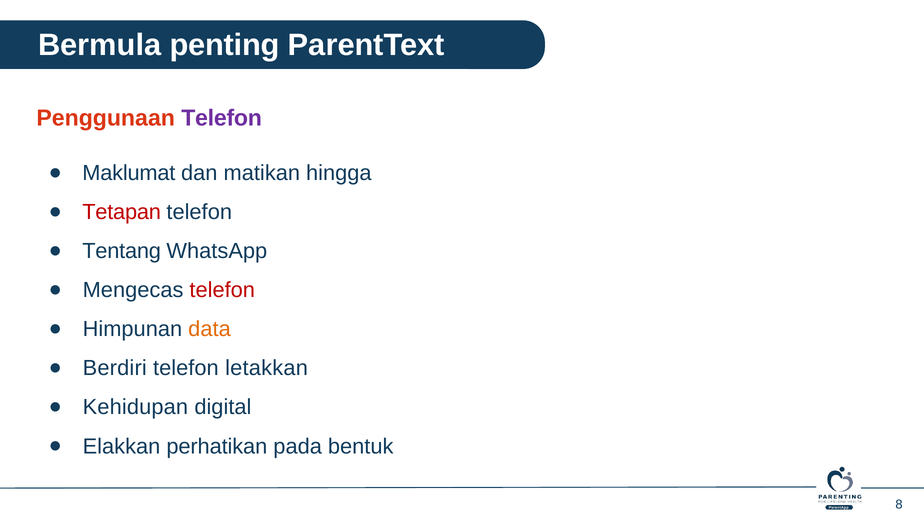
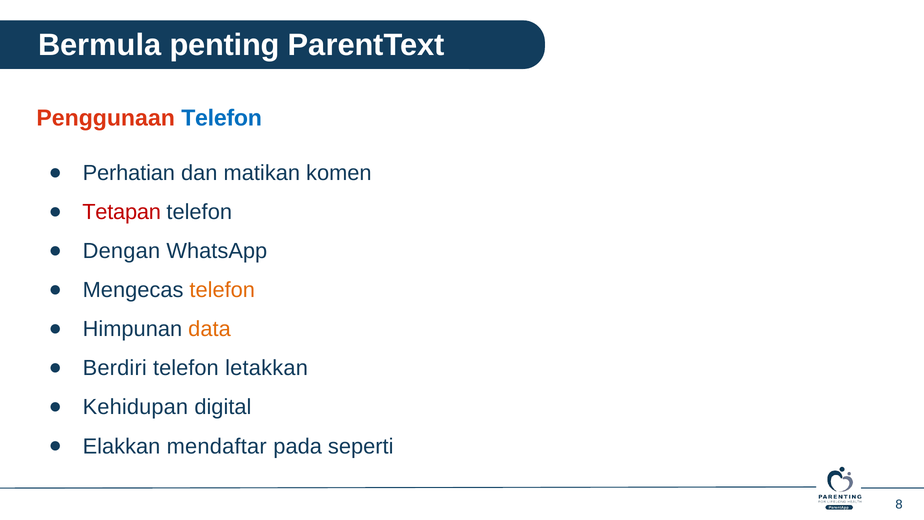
Telefon colour: purple -> blue (222, 118)
Maklumat: Maklumat -> Perhatian (129, 173)
hingga: hingga -> komen (339, 173)
Tentang: Tentang -> Dengan (121, 251)
telefon colour: red -> orange (222, 290)
perhatikan: perhatikan -> mendaftar (217, 446)
bentuk: bentuk -> seperti (361, 446)
